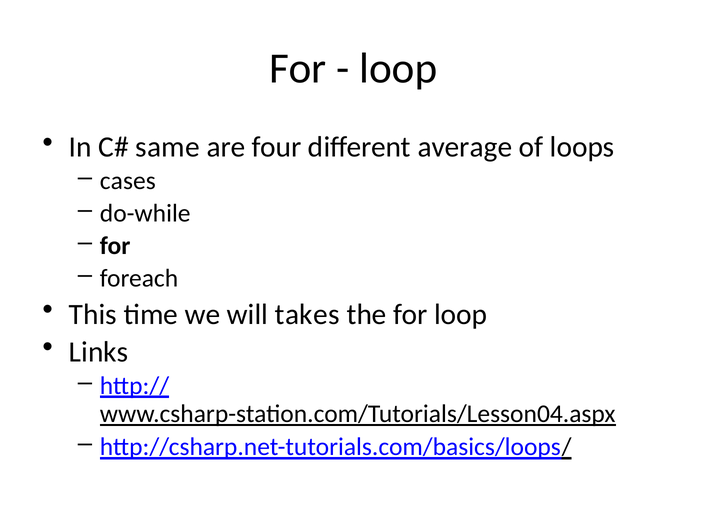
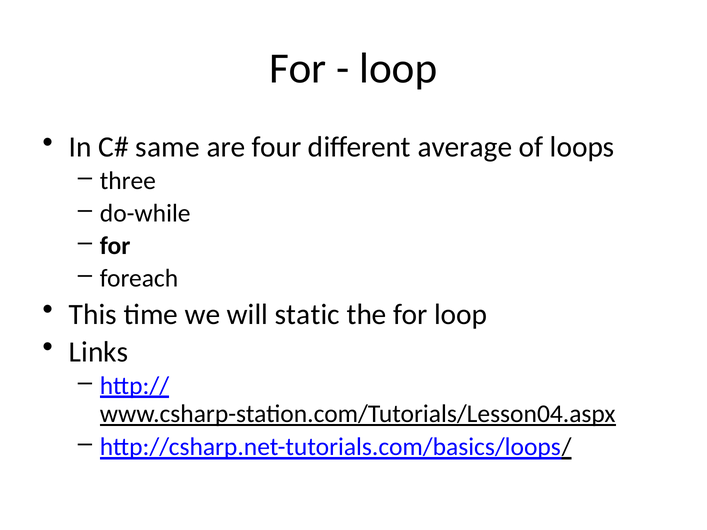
cases: cases -> three (128, 181)
takes: takes -> static (307, 315)
